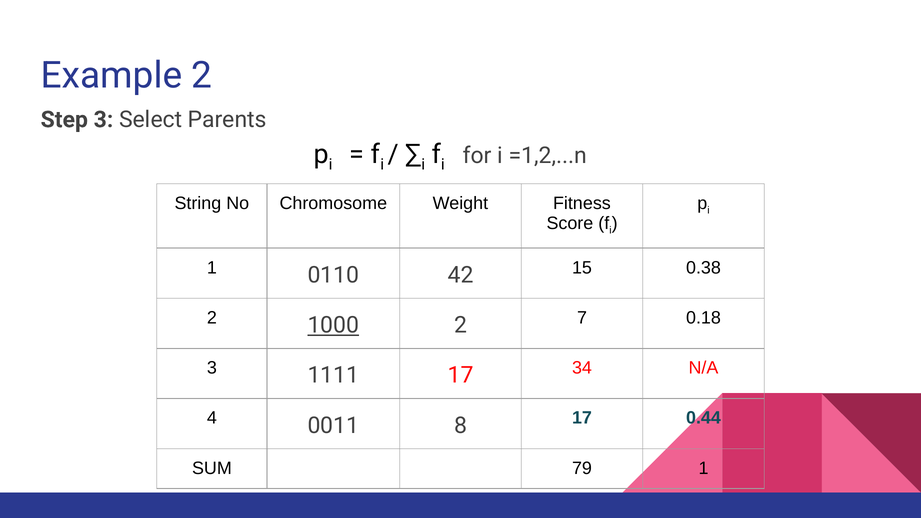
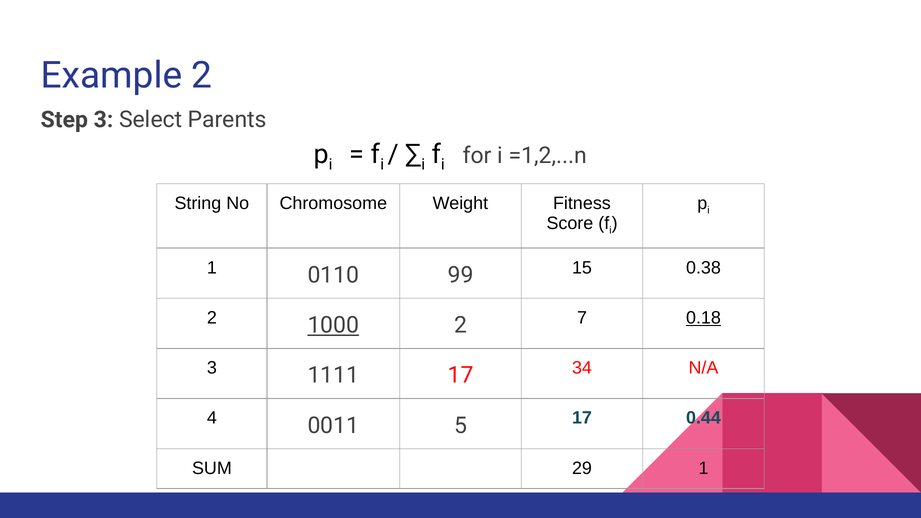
42: 42 -> 99 (461, 275)
0.18 underline: none -> present (703, 318)
8: 8 -> 5 (461, 426)
79: 79 -> 29 (582, 468)
